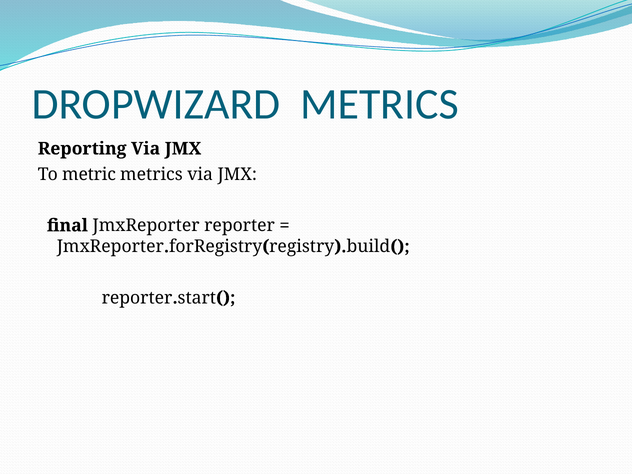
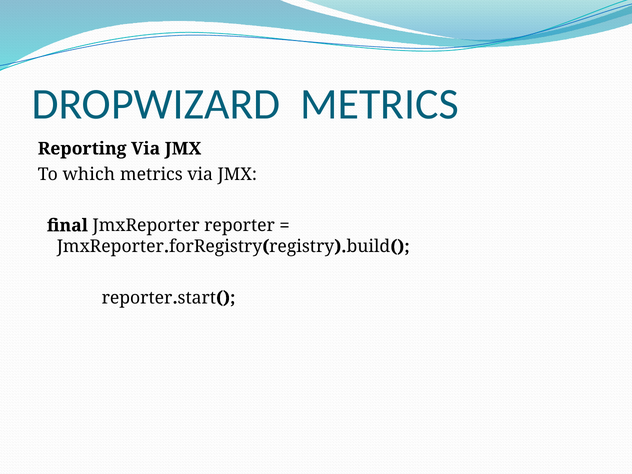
metric: metric -> which (89, 174)
